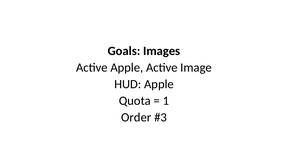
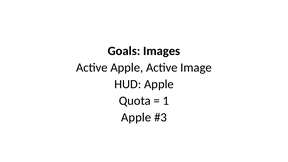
Order: Order -> Apple (136, 117)
